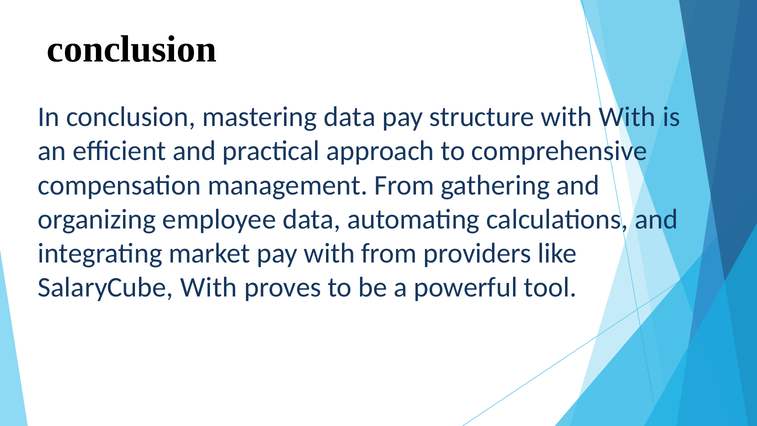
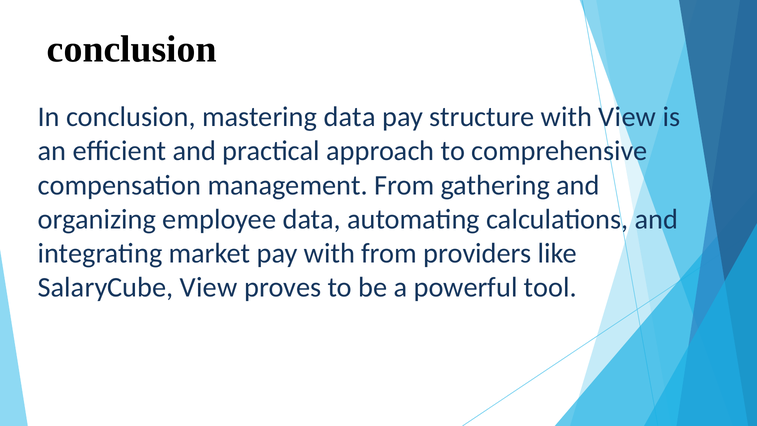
with With: With -> View (627, 117)
SalaryCube With: With -> View (209, 287)
